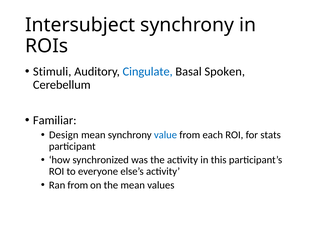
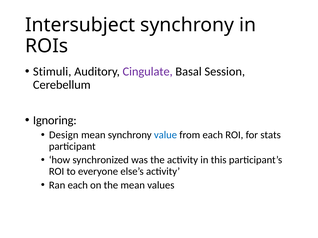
Cingulate colour: blue -> purple (148, 72)
Spoken: Spoken -> Session (225, 72)
Familiar: Familiar -> Ignoring (55, 121)
Ran from: from -> each (78, 185)
